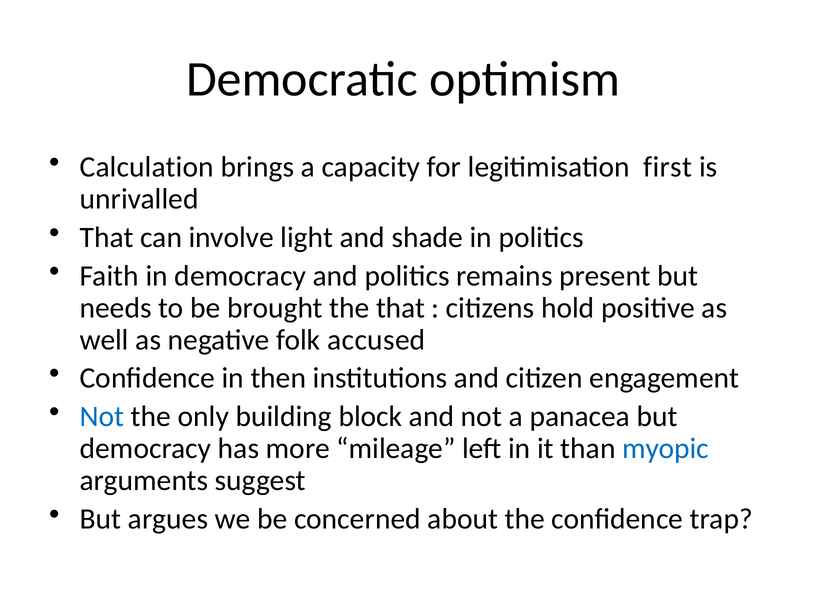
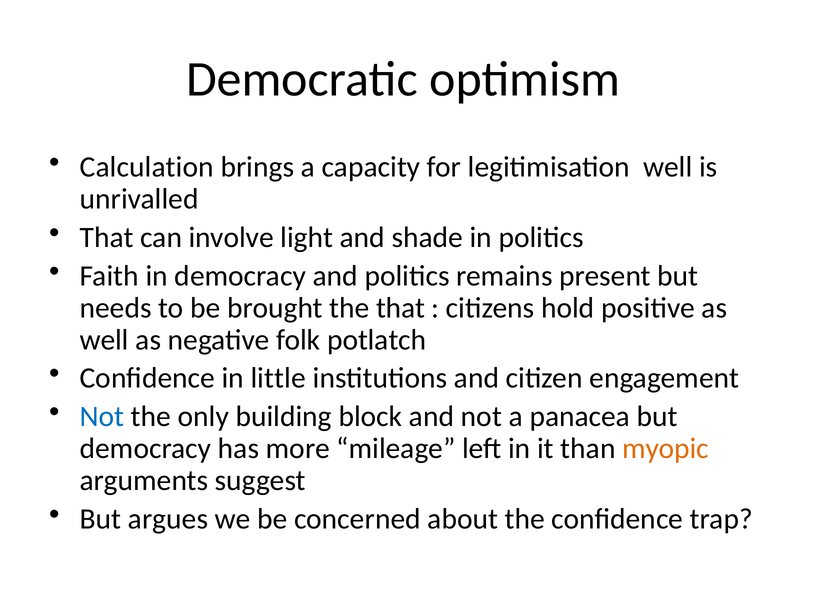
legitimisation first: first -> well (668, 167)
accused: accused -> potlatch (377, 340)
then: then -> little (278, 378)
myopic colour: blue -> orange (665, 448)
